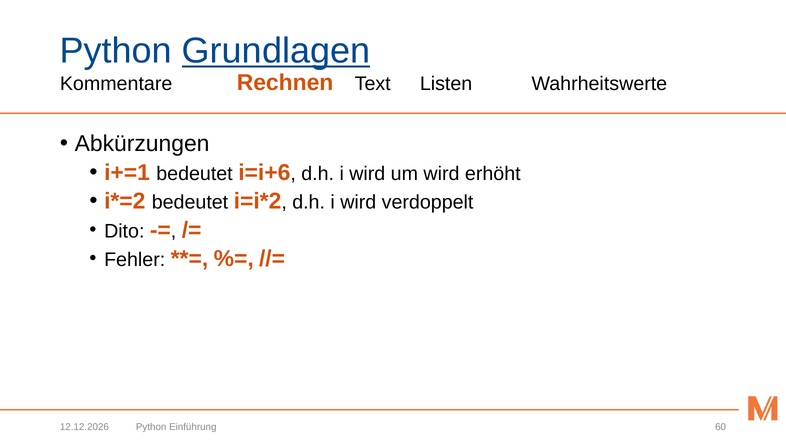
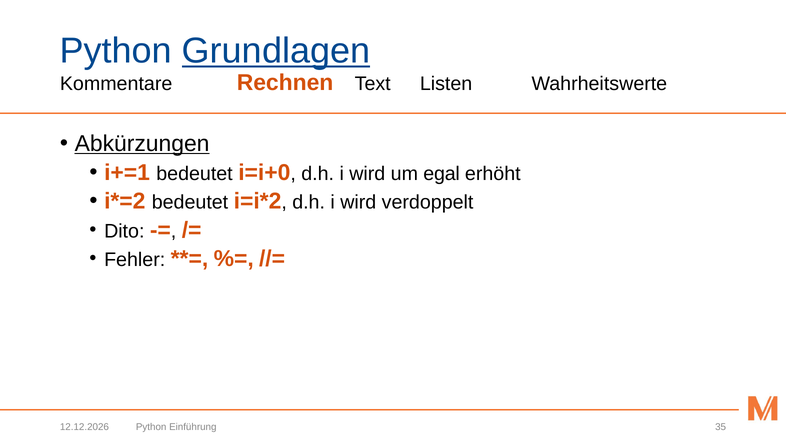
Abkürzungen underline: none -> present (142, 144)
i=i+6: i=i+6 -> i=i+0 (264, 173)
um wird: wird -> egal (442, 174)
60: 60 -> 35 (721, 427)
